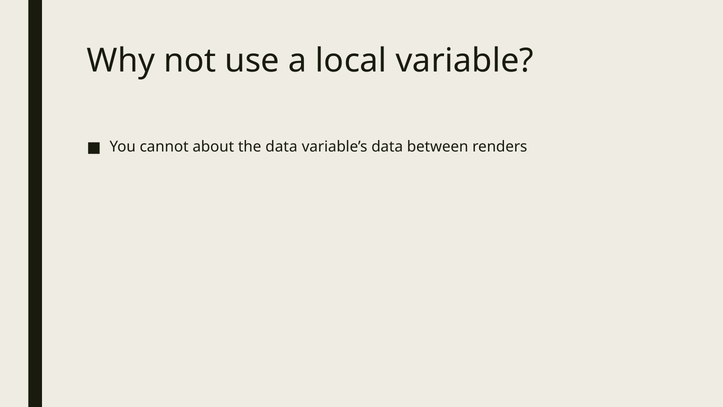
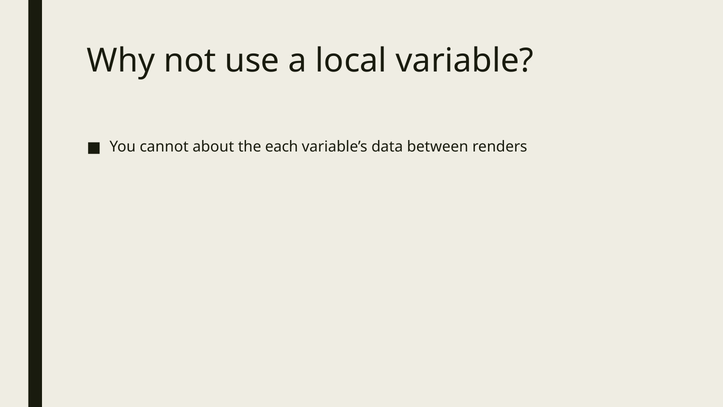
the data: data -> each (282, 147)
